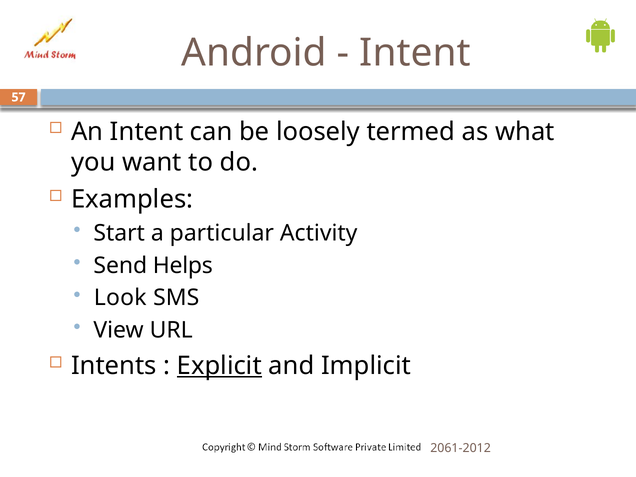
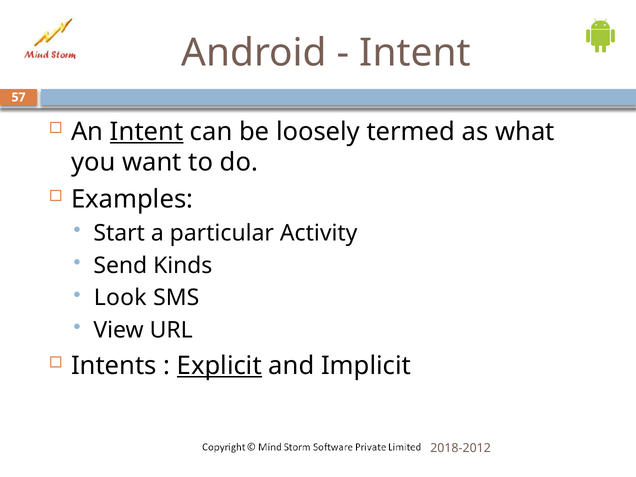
Intent underline: none -> present (147, 132)
Helps: Helps -> Kinds (183, 266)
2061-2012: 2061-2012 -> 2018-2012 (461, 448)
